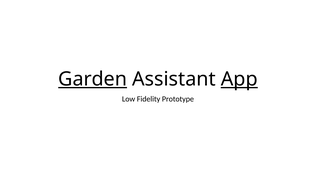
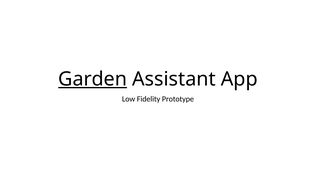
App underline: present -> none (239, 79)
